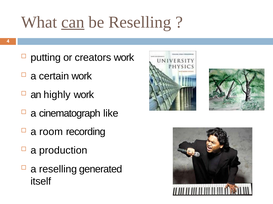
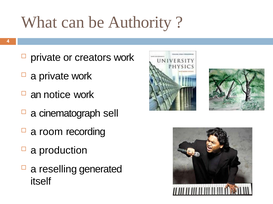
can underline: present -> none (73, 22)
be Reselling: Reselling -> Authority (140, 22)
putting: putting -> private (46, 58)
a certain: certain -> private (54, 76)
highly: highly -> notice (57, 95)
like: like -> sell (111, 114)
